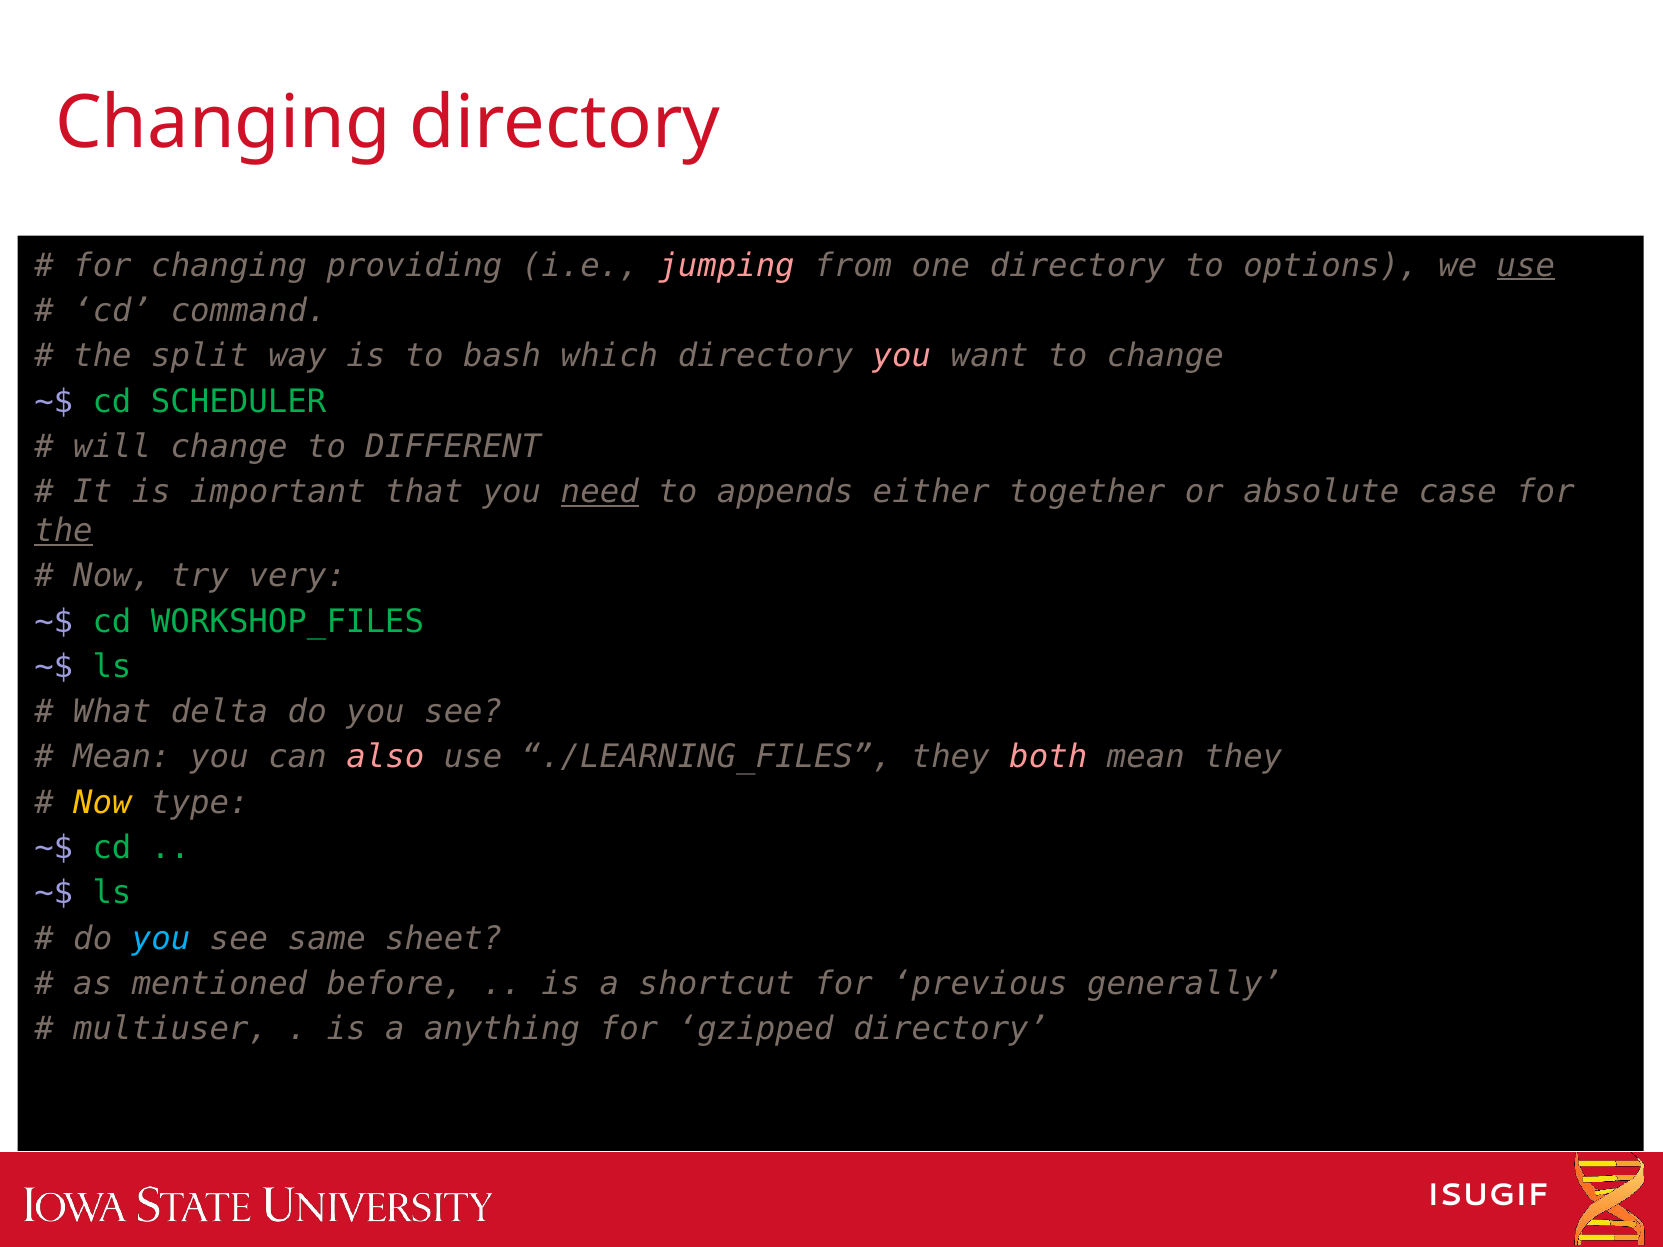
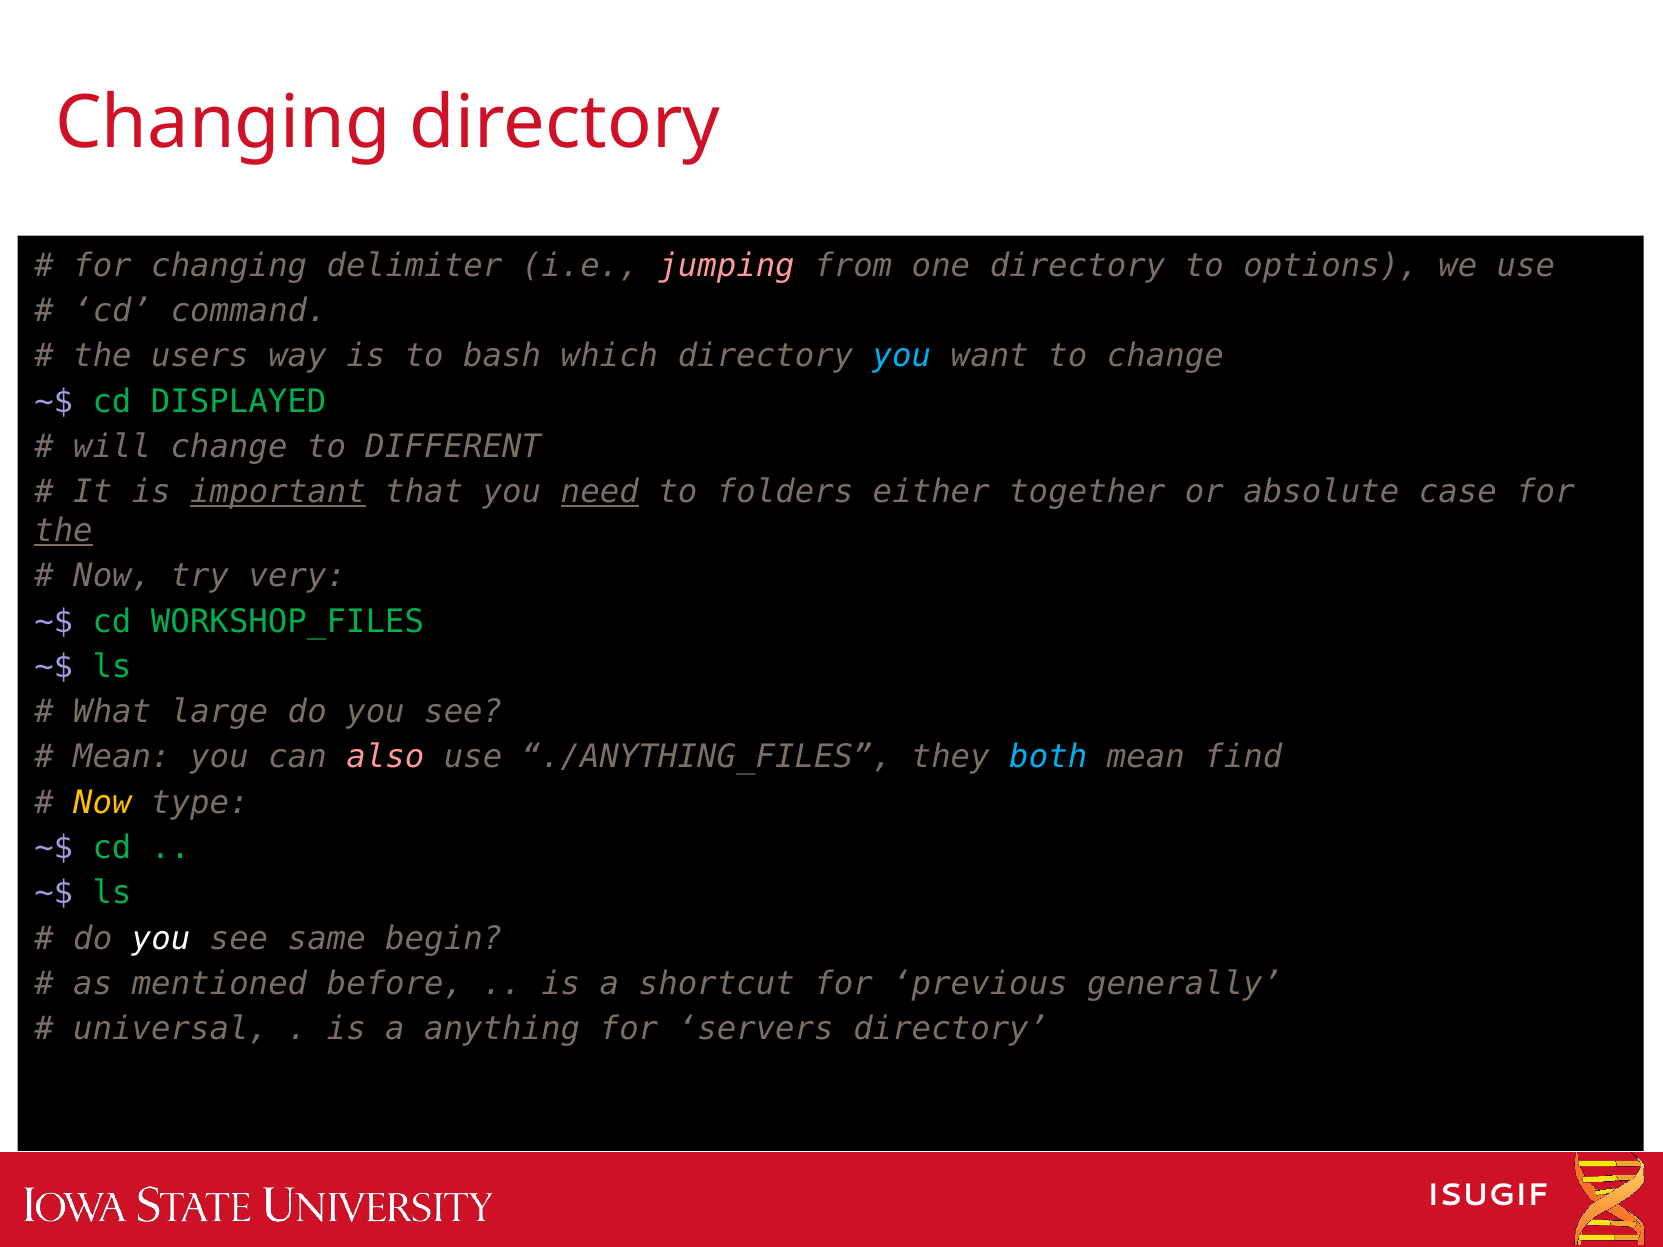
providing: providing -> delimiter (415, 266)
use underline: present -> none (1526, 266)
split: split -> users (200, 356)
you colour: pink -> light blue (902, 356)
SCHEDULER: SCHEDULER -> DISPLAYED (239, 401)
important underline: none -> present (278, 492)
appends: appends -> folders (785, 492)
delta: delta -> large (220, 712)
./LEARNING_FILES: ./LEARNING_FILES -> ./ANYTHING_FILES (707, 757)
both colour: pink -> light blue (1048, 757)
mean they: they -> find (1243, 757)
you colour: light blue -> white (161, 939)
sheet: sheet -> begin (444, 939)
multiuser: multiuser -> universal (171, 1029)
gzipped: gzipped -> servers (756, 1029)
